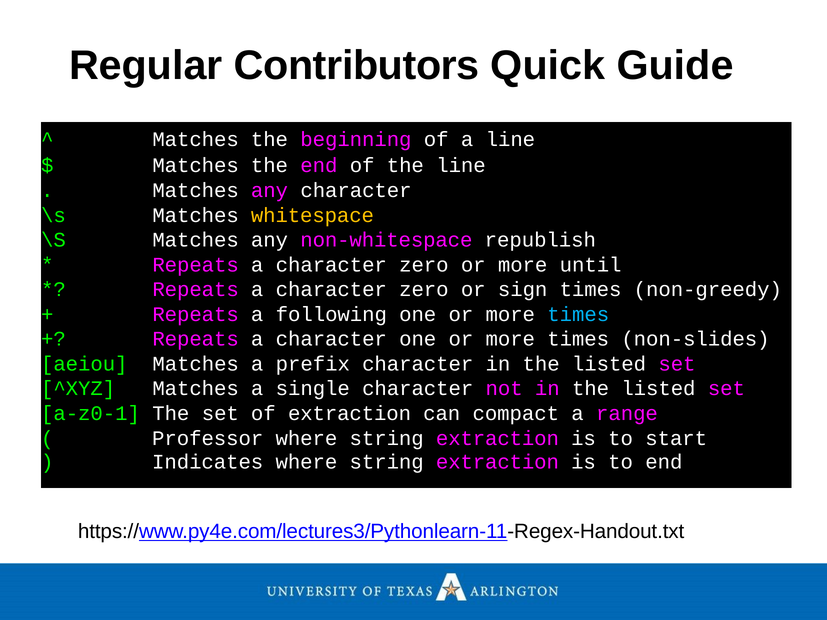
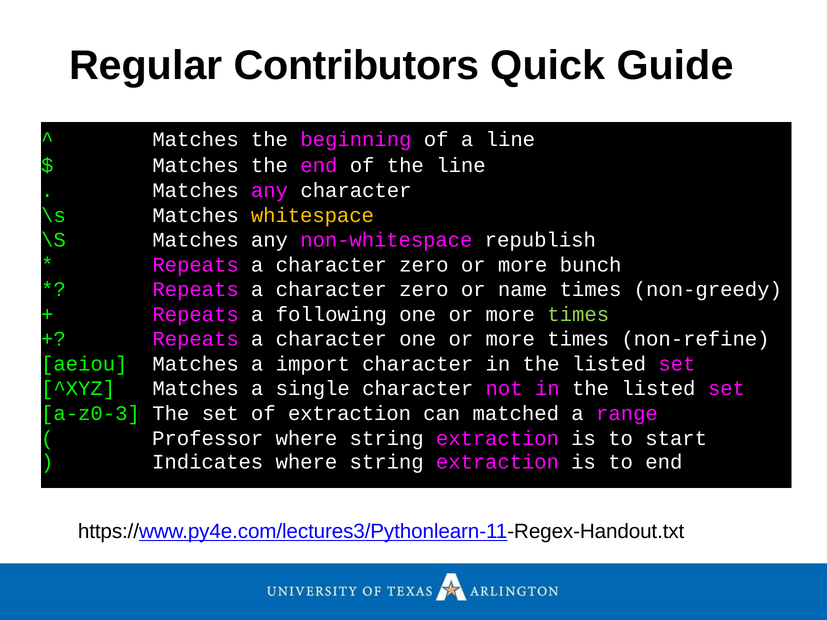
until: until -> bunch (591, 265)
sign: sign -> name (523, 290)
times colour: light blue -> light green (578, 314)
non-slides: non-slides -> non-refine (696, 339)
prefix: prefix -> import (313, 364)
a-z0-1: a-z0-1 -> a-z0-3 (90, 414)
compact: compact -> matched (516, 414)
